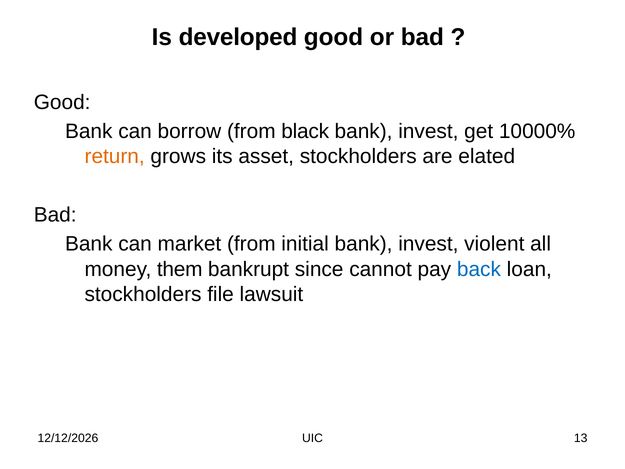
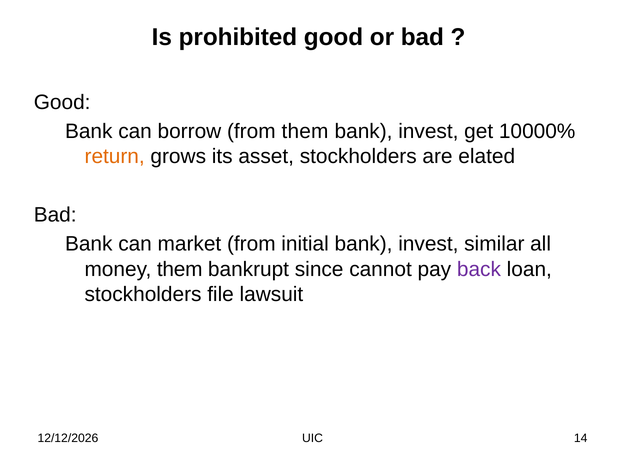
developed: developed -> prohibited (238, 37)
from black: black -> them (305, 132)
violent: violent -> similar (494, 244)
back colour: blue -> purple (479, 269)
13: 13 -> 14 (581, 438)
